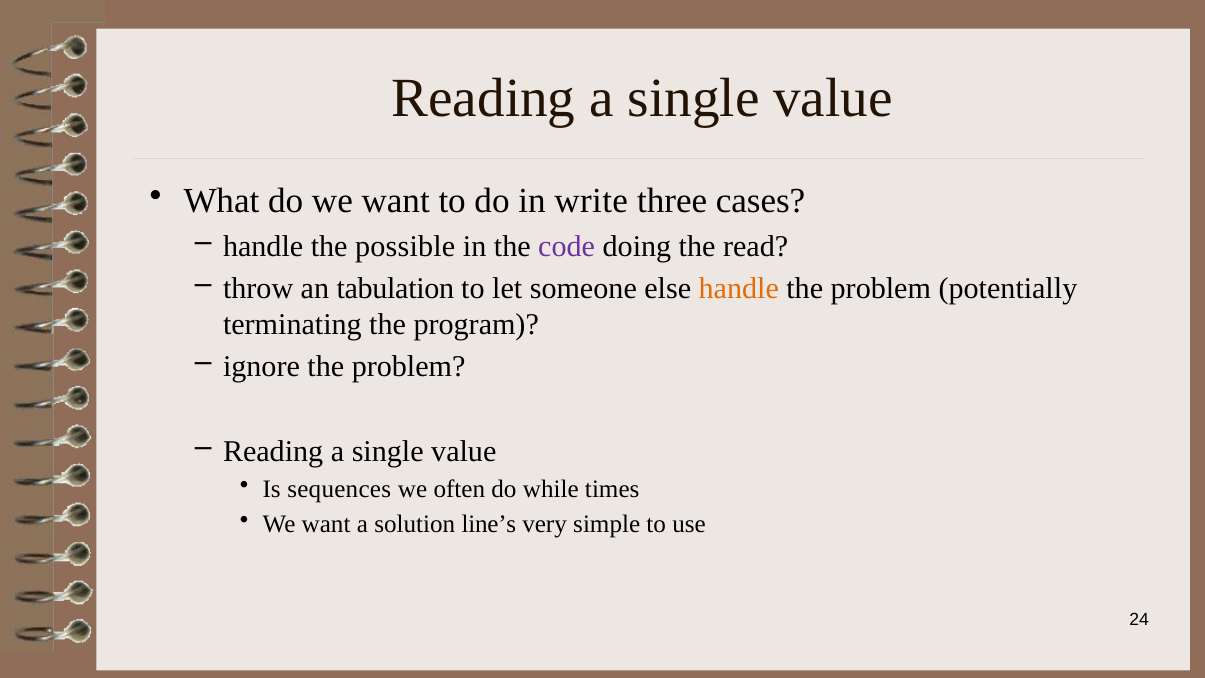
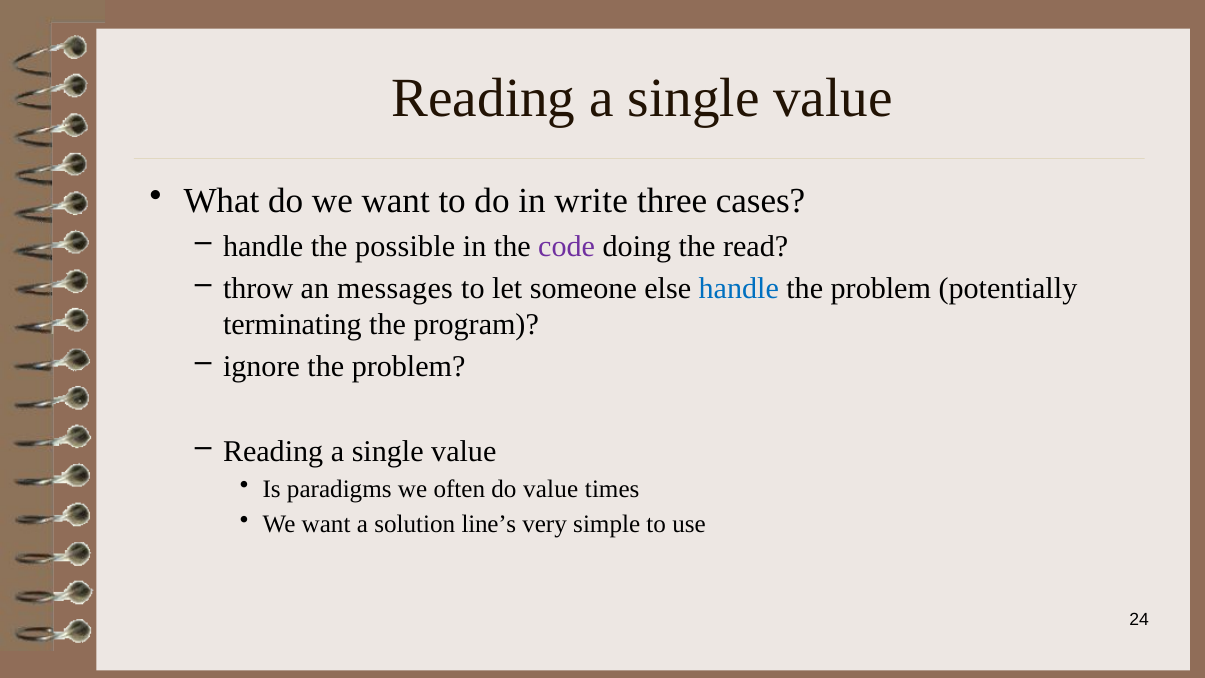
tabulation: tabulation -> messages (395, 288)
handle colour: orange -> blue (739, 288)
sequences: sequences -> paradigms (339, 489)
do while: while -> value (551, 489)
